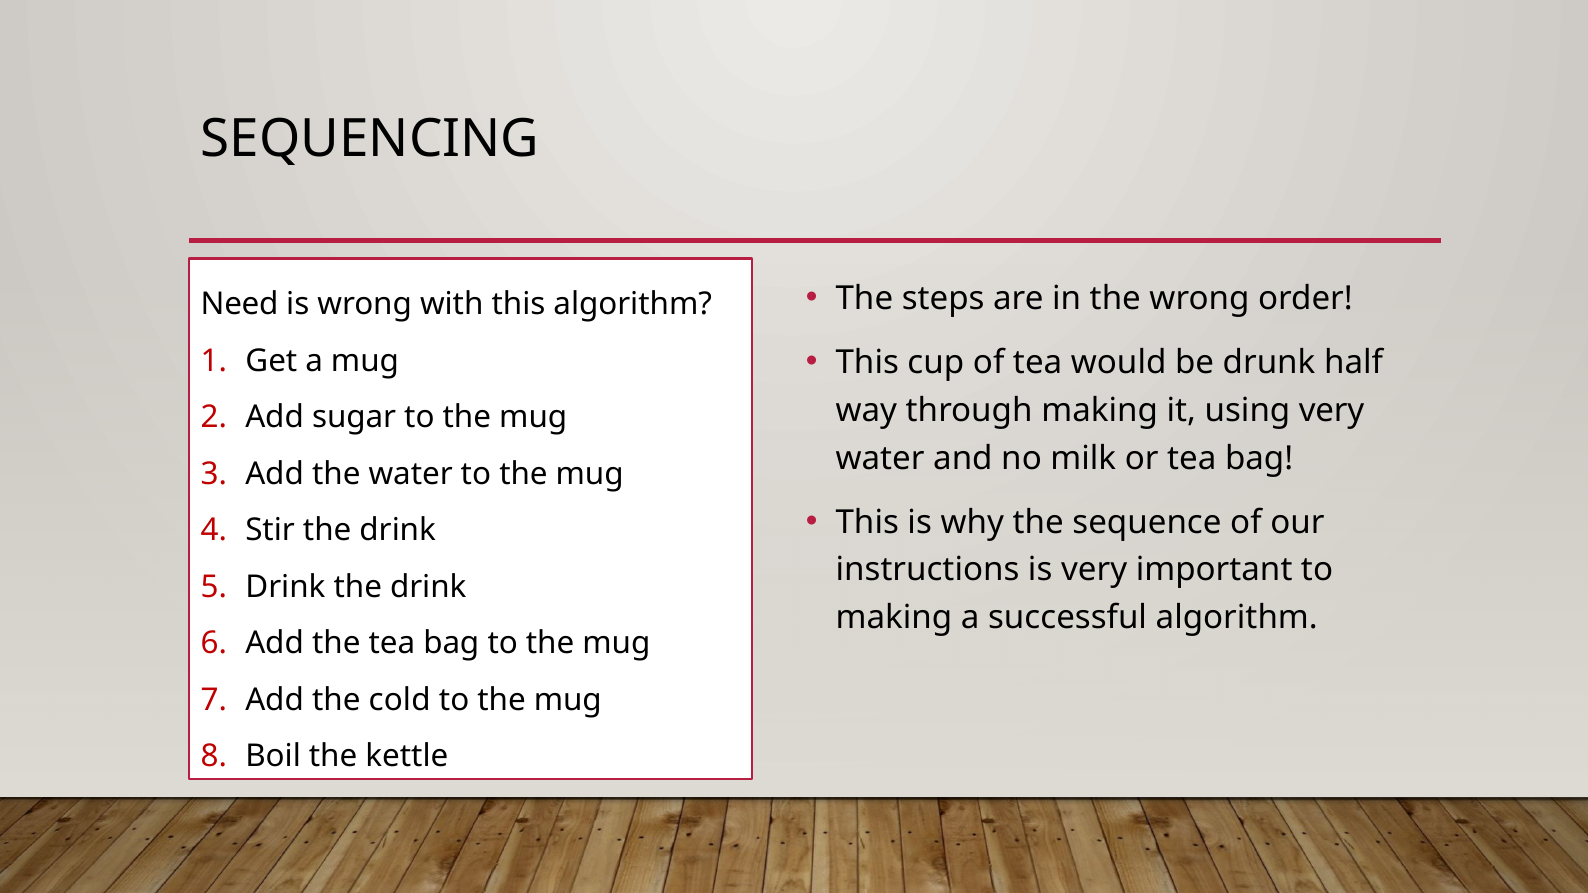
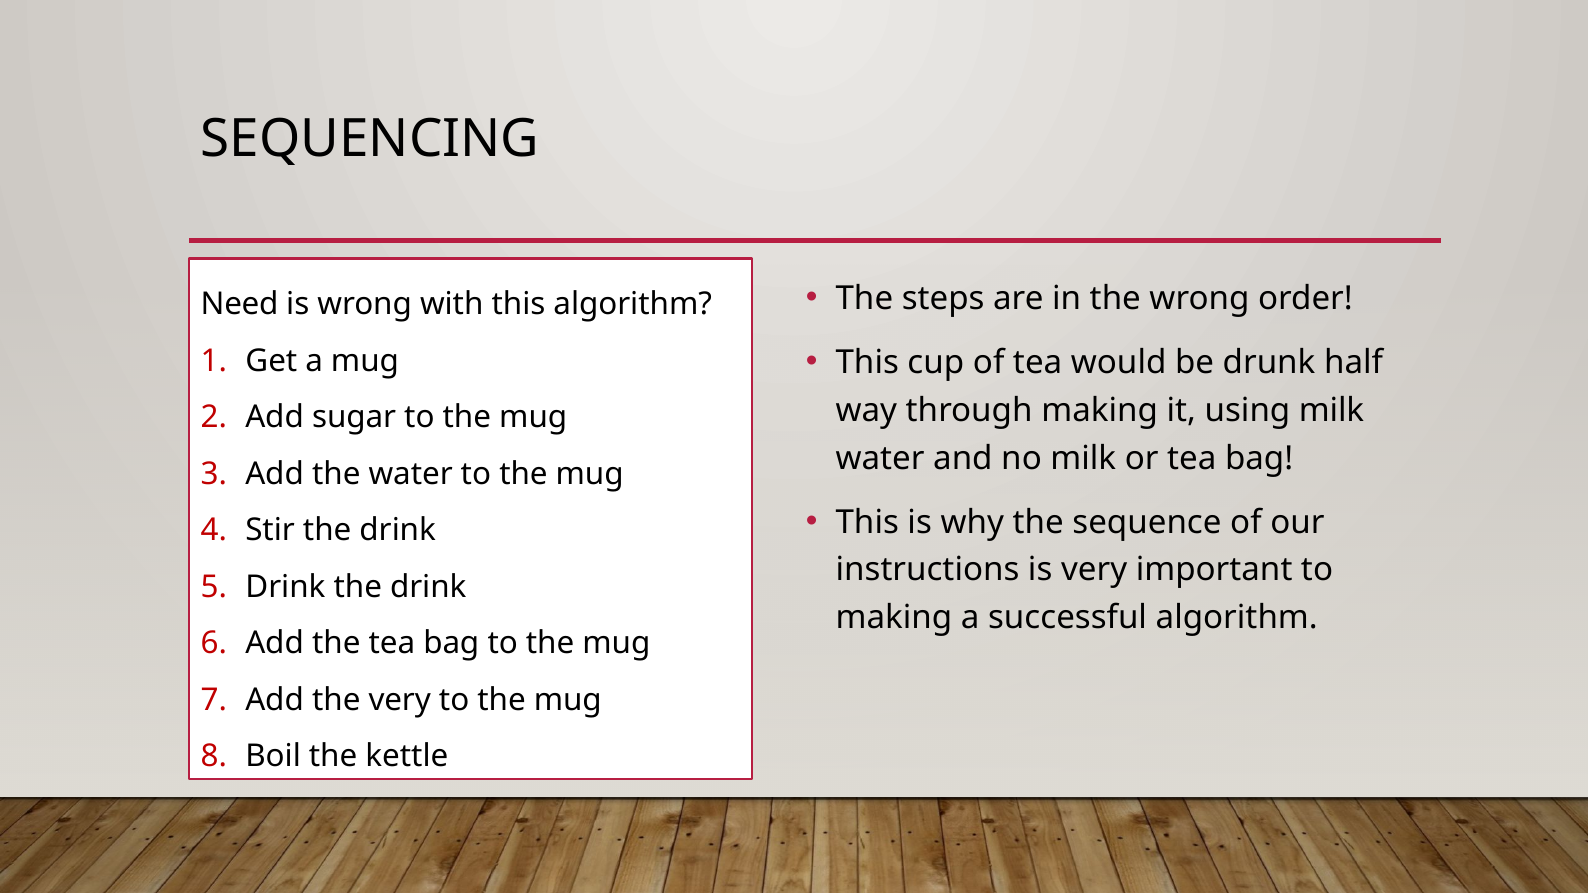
using very: very -> milk (1332, 411)
the cold: cold -> very (400, 700)
